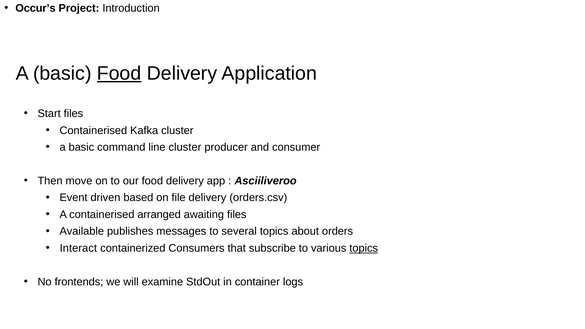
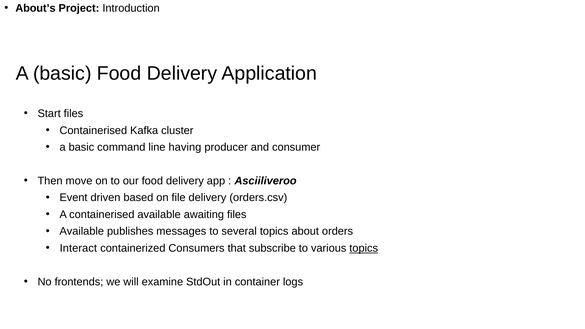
Occur’s: Occur’s -> About’s (35, 8)
Food underline: present -> none (119, 73)
line cluster: cluster -> having (185, 147)
containerised arranged: arranged -> available (159, 215)
